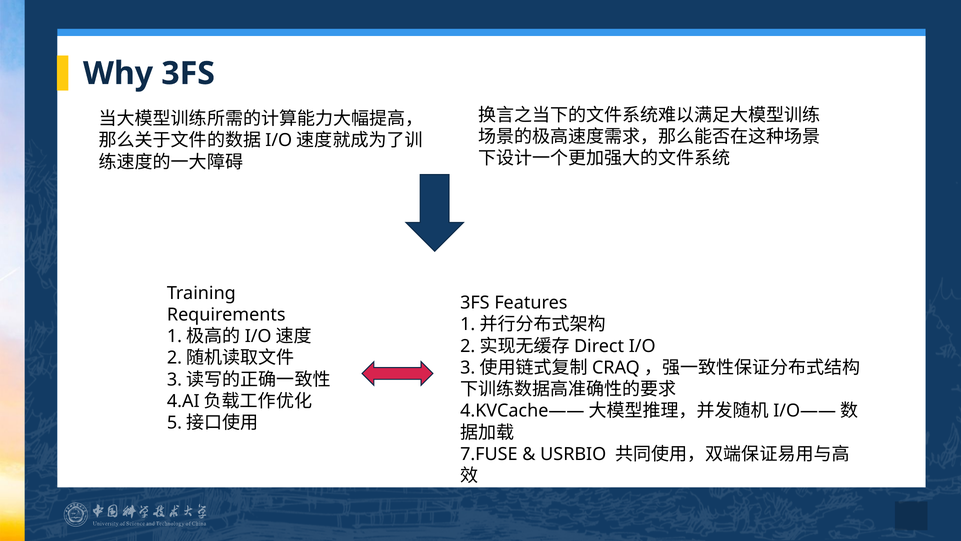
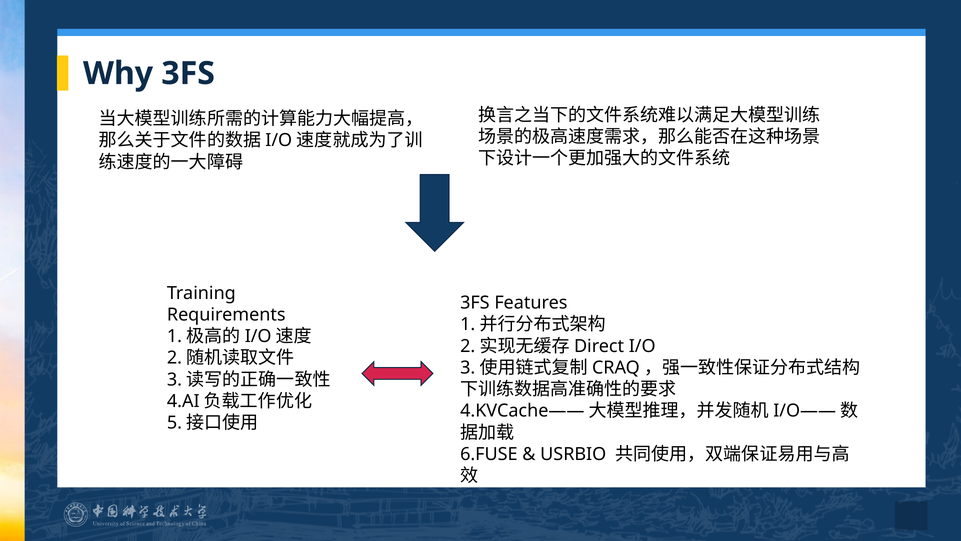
7.FUSE: 7.FUSE -> 6.FUSE (489, 454)
